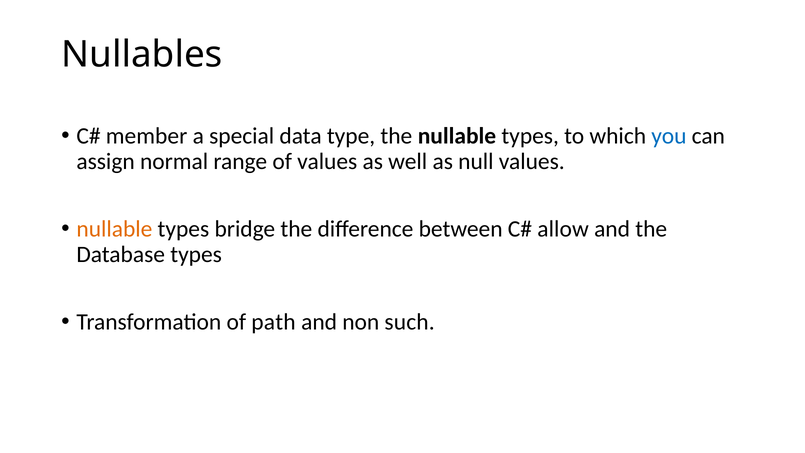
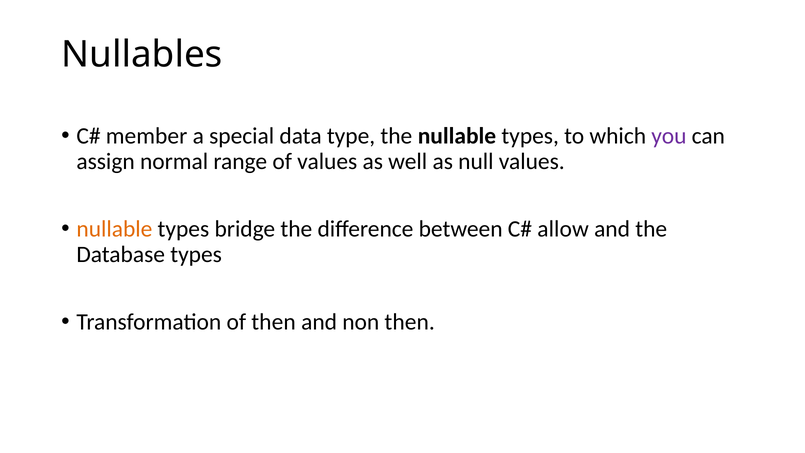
you colour: blue -> purple (669, 136)
of path: path -> then (274, 322)
non such: such -> then (410, 322)
